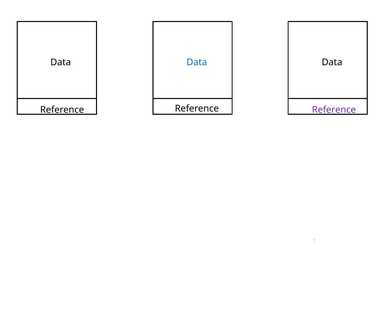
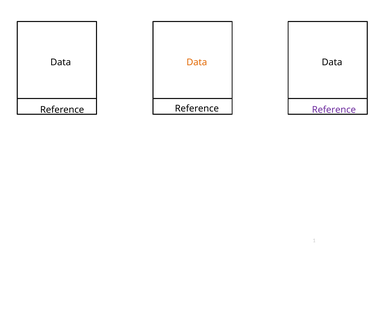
Data colour: blue -> orange (197, 62)
